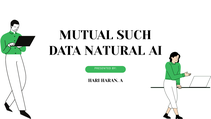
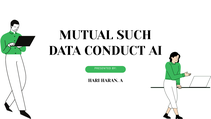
NATURAL: NATURAL -> CONDUCT (115, 51)
